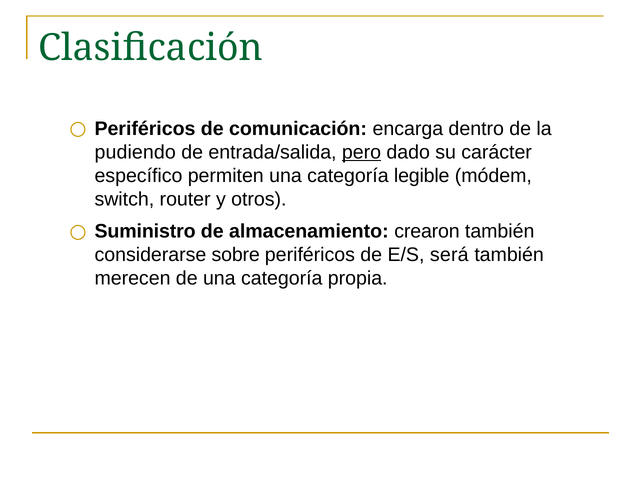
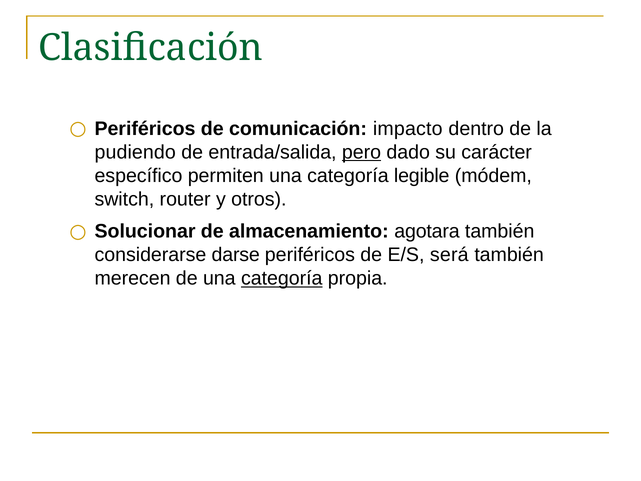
encarga: encarga -> impacto (408, 129)
Suministro: Suministro -> Solucionar (145, 231)
crearon: crearon -> agotara (427, 231)
sobre: sobre -> darse (236, 255)
categoría underline: none -> present (282, 278)
